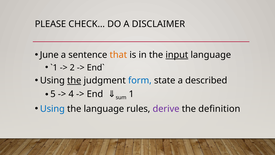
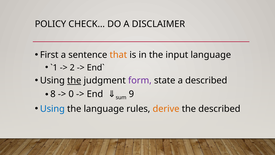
PLEASE: PLEASE -> POLICY (50, 24)
June: June -> First (49, 55)
input underline: present -> none (177, 55)
form colour: blue -> purple (140, 80)
5: 5 -> 8 (53, 94)
4: 4 -> 0 (71, 94)
1: 1 -> 9 (131, 94)
derive colour: purple -> orange (166, 109)
the definition: definition -> described (219, 109)
